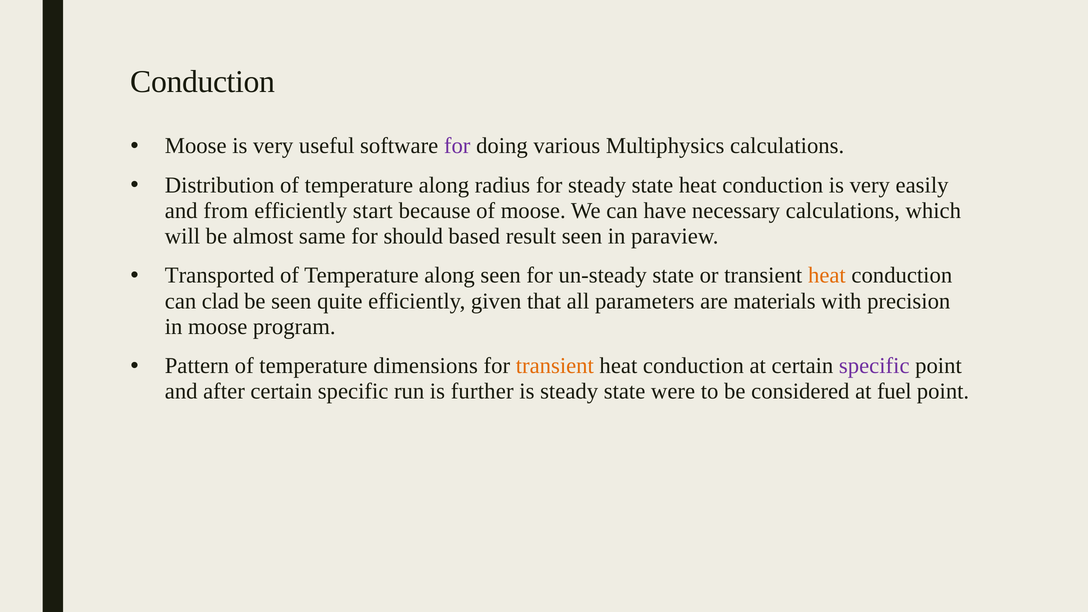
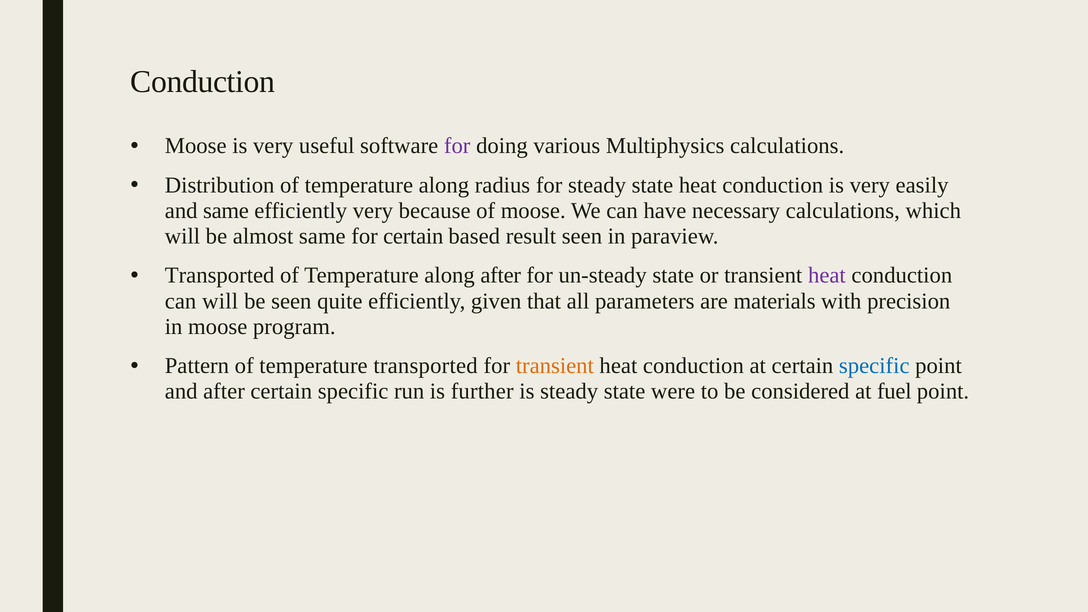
and from: from -> same (226, 211)
efficiently start: start -> very (373, 211)
for should: should -> certain (413, 236)
along seen: seen -> after (501, 275)
heat colour: orange -> purple (827, 275)
can clad: clad -> will (220, 301)
temperature dimensions: dimensions -> transported (426, 366)
specific colour: purple -> blue (874, 366)
